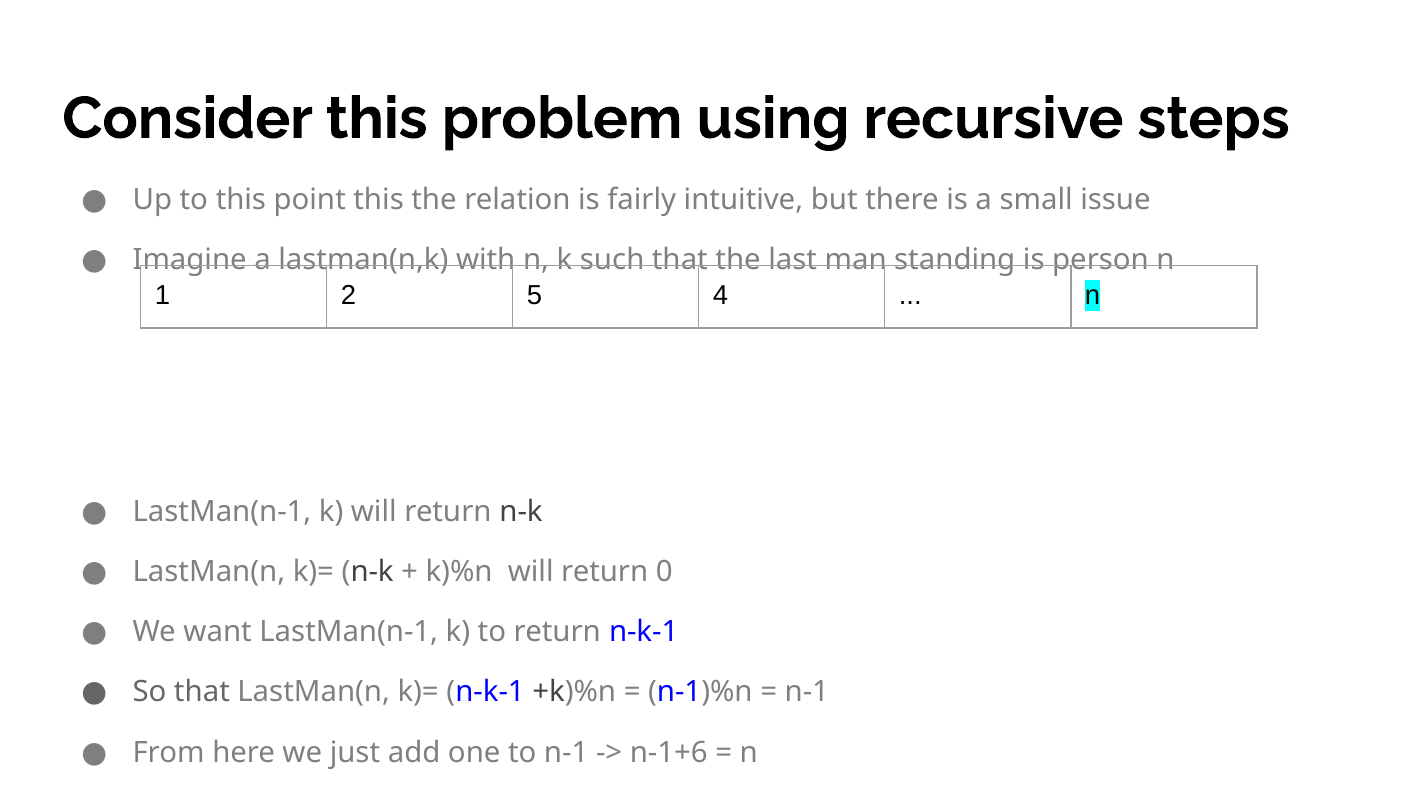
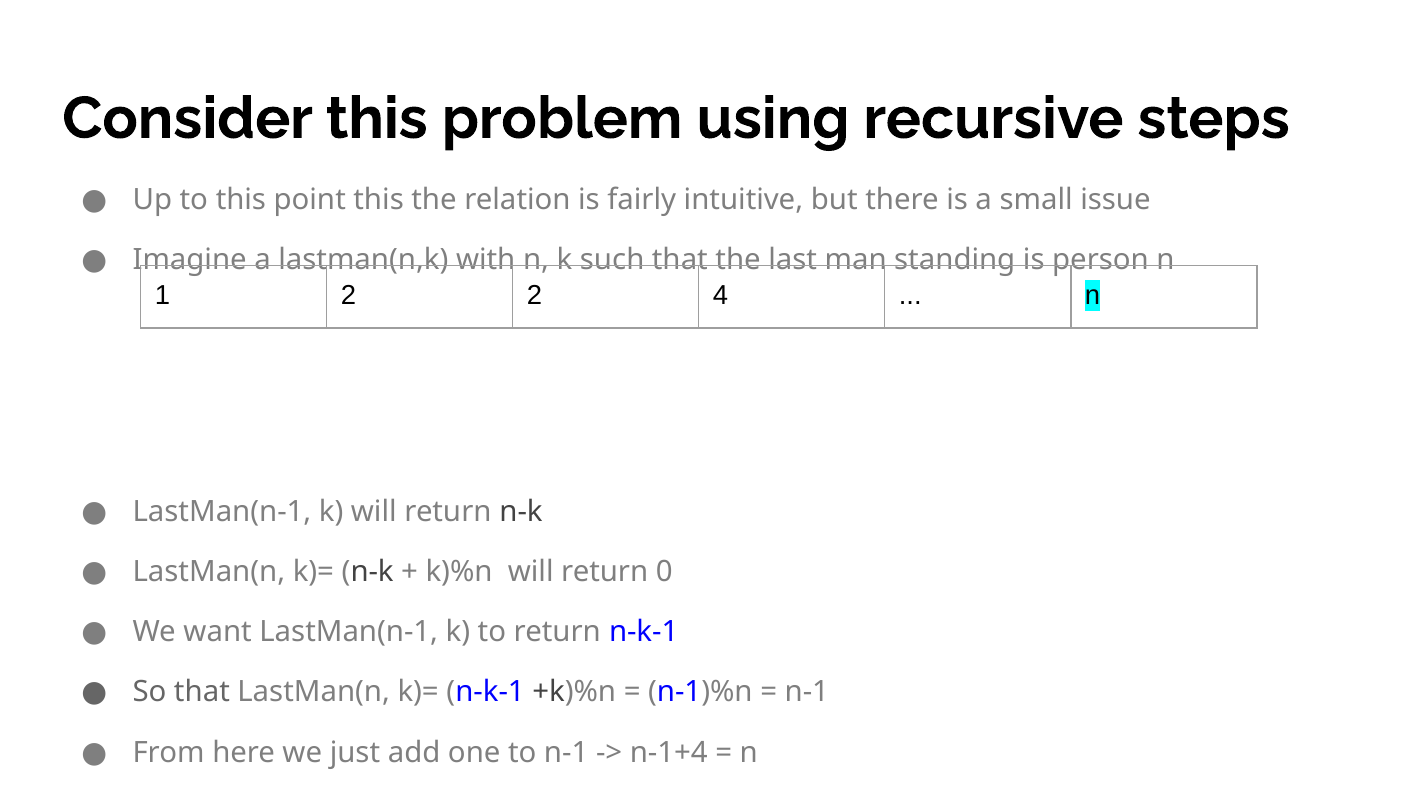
2 5: 5 -> 2 (534, 296)
n-1+6: n-1+6 -> n-1+4 (669, 753)
